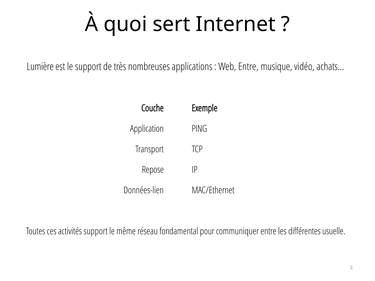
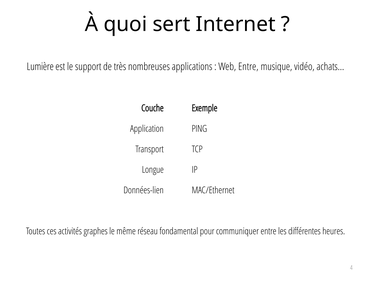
Repose: Repose -> Longue (153, 170)
activités support: support -> graphes (96, 231)
usuelle: usuelle -> heures (334, 231)
